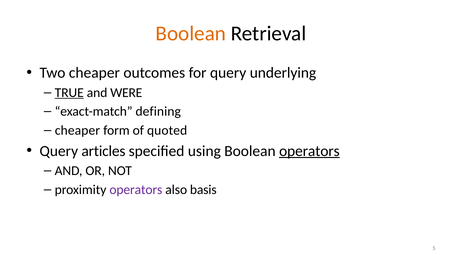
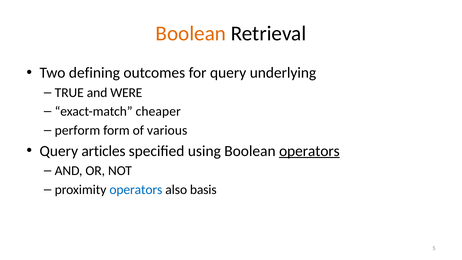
Two cheaper: cheaper -> defining (94, 73)
TRUE underline: present -> none (69, 93)
defining: defining -> cheaper (158, 111)
cheaper: cheaper -> perform (77, 130)
quoted: quoted -> various (167, 130)
operators colour: purple -> blue (136, 190)
